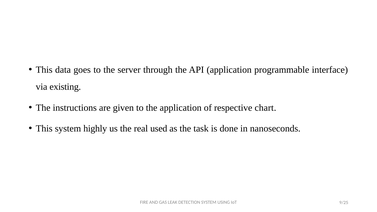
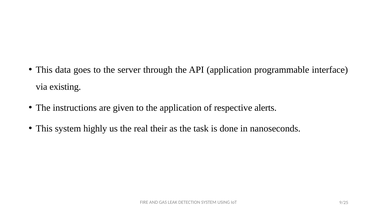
chart: chart -> alerts (266, 108)
used: used -> their (159, 129)
